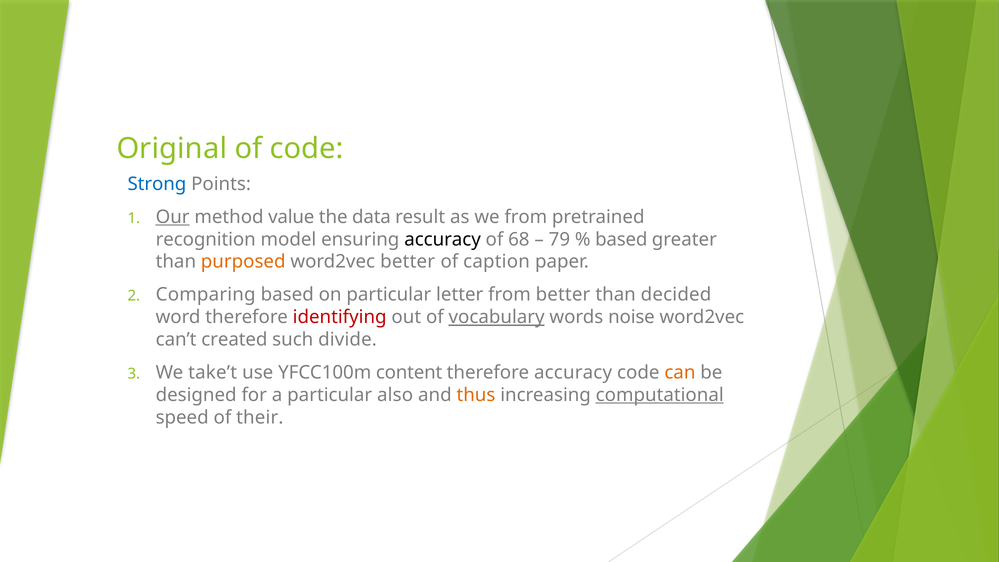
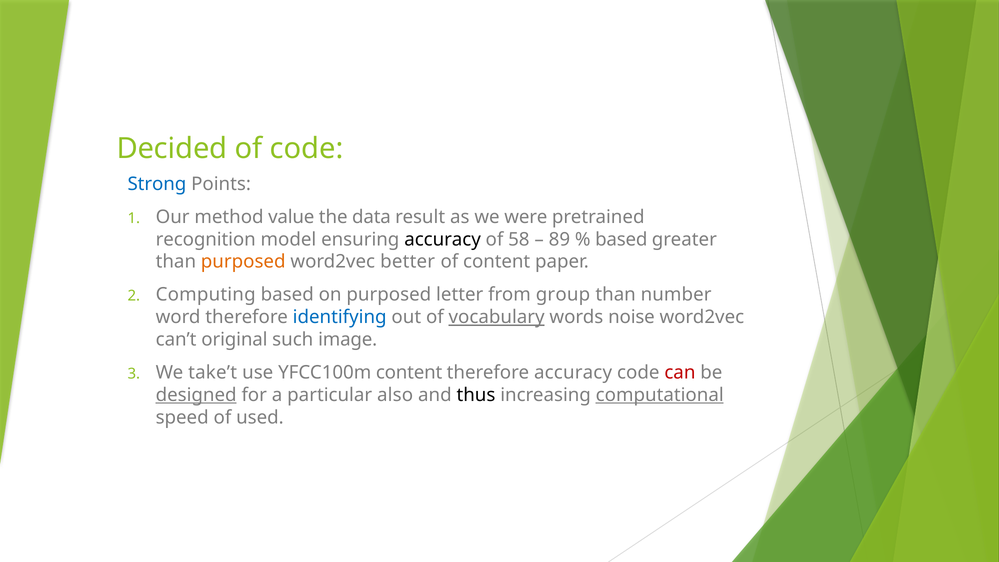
Original: Original -> Decided (172, 148)
Our underline: present -> none (173, 217)
we from: from -> were (526, 217)
68: 68 -> 58 (519, 239)
79: 79 -> 89 (559, 239)
of caption: caption -> content (497, 262)
Comparing: Comparing -> Computing (206, 295)
on particular: particular -> purposed (389, 295)
from better: better -> group (563, 295)
decided: decided -> number (676, 295)
identifying colour: red -> blue (340, 317)
created: created -> original (234, 340)
divide: divide -> image (348, 340)
can colour: orange -> red (680, 373)
designed underline: none -> present (196, 395)
thus colour: orange -> black (476, 395)
their: their -> used (260, 417)
